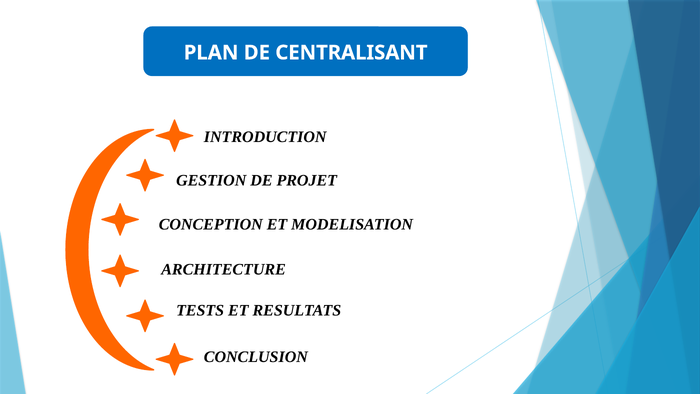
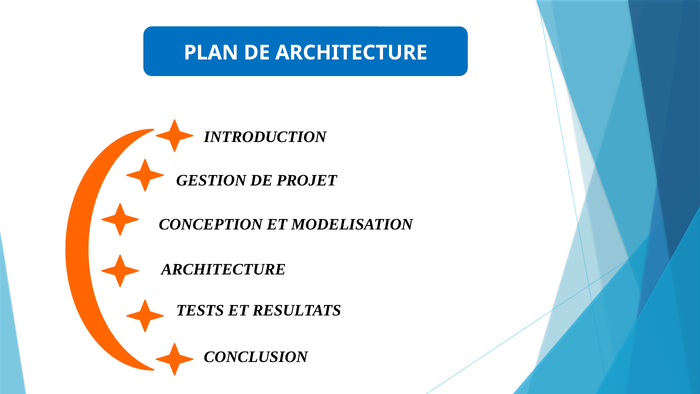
DE CENTRALISANT: CENTRALISANT -> ARCHITECTURE (351, 53)
